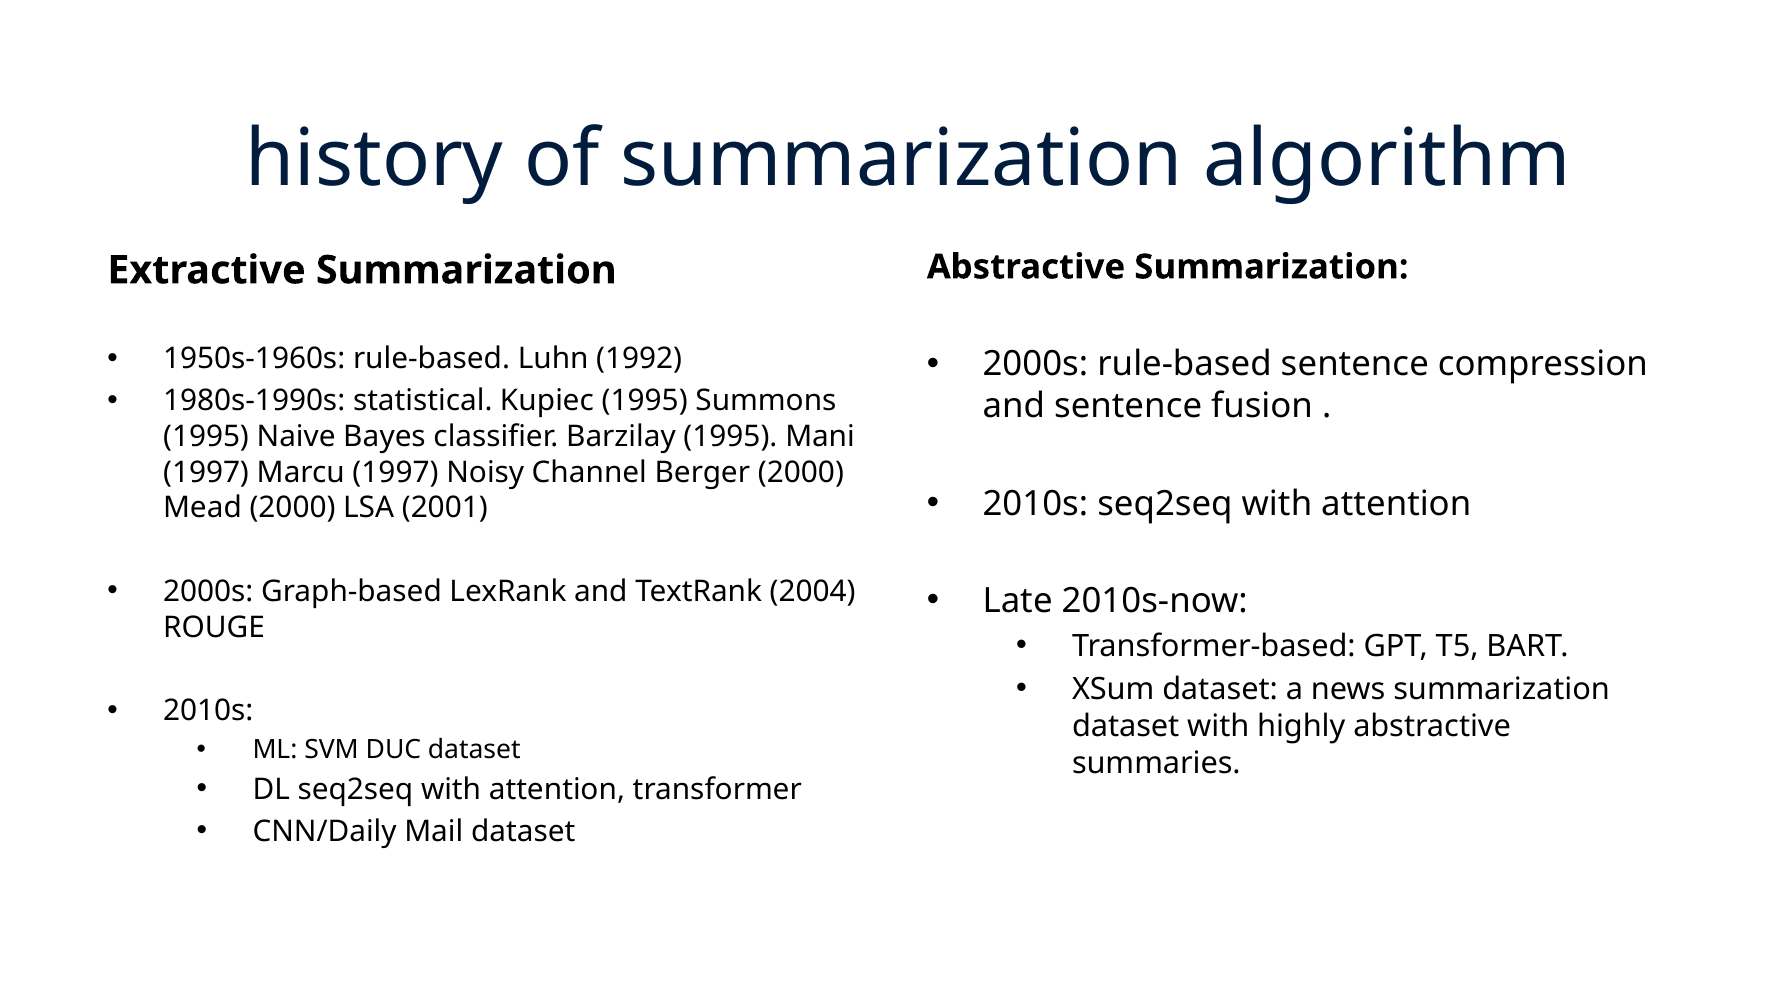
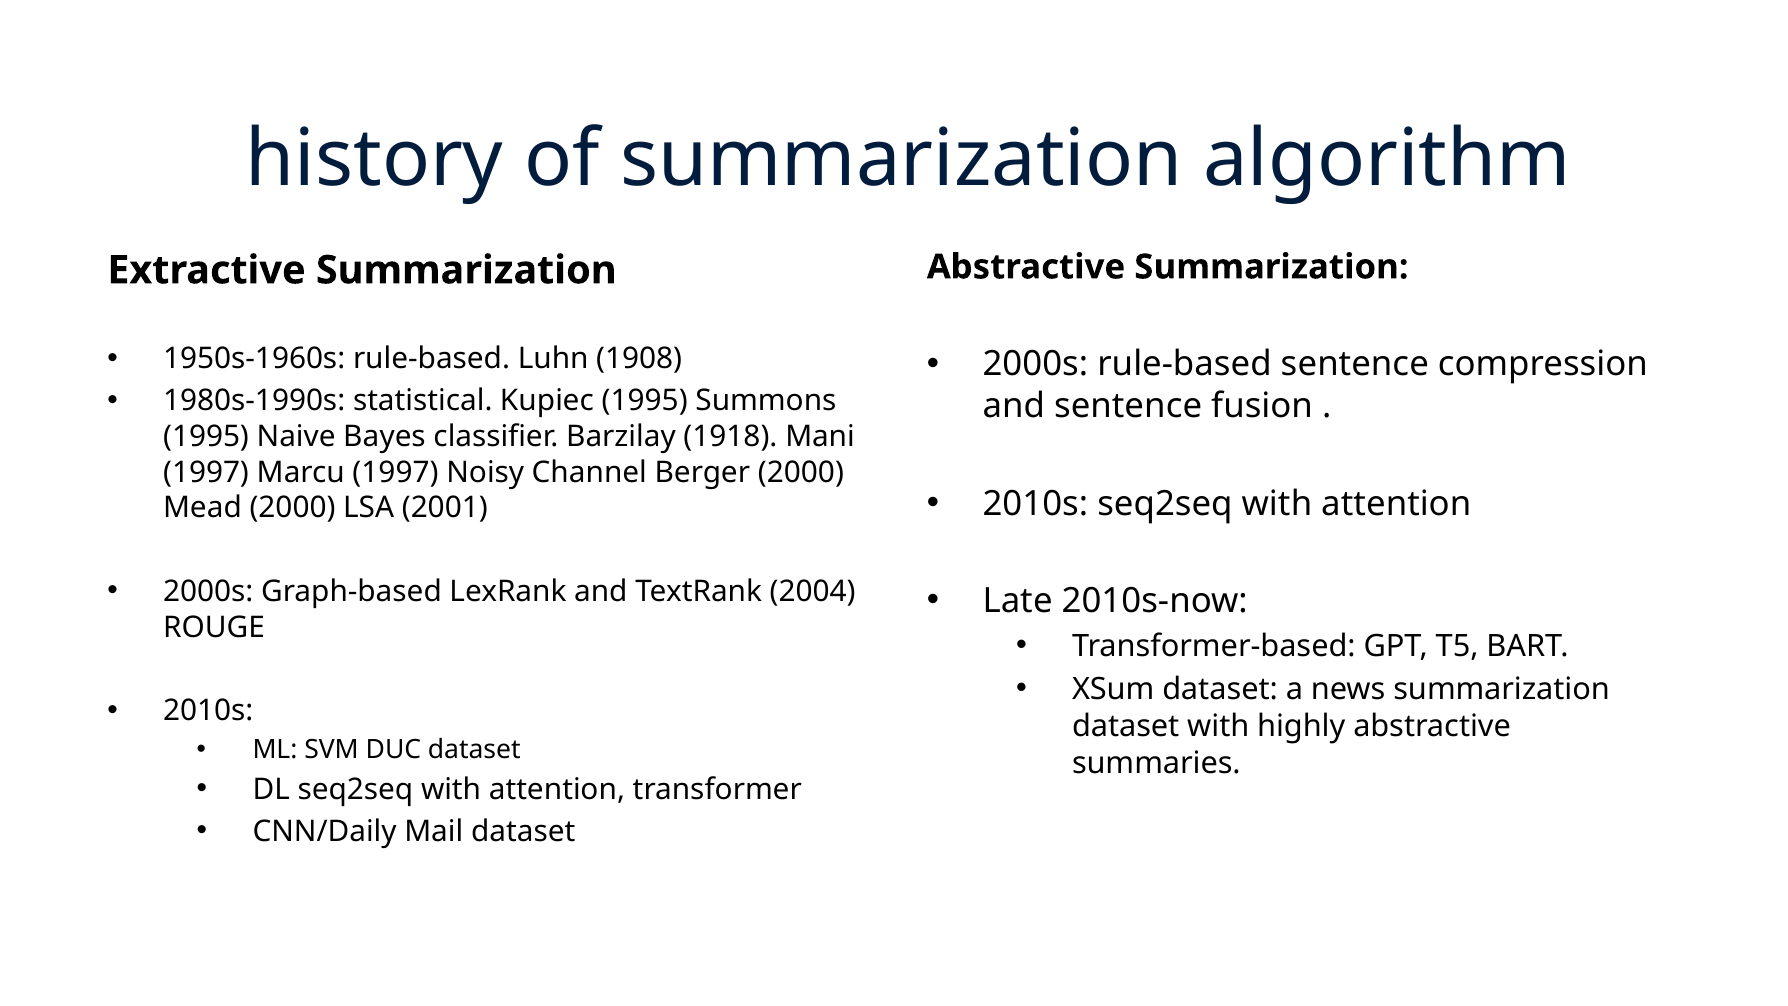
1992: 1992 -> 1908 (639, 359)
Barzilay 1995: 1995 -> 1918 (730, 436)
